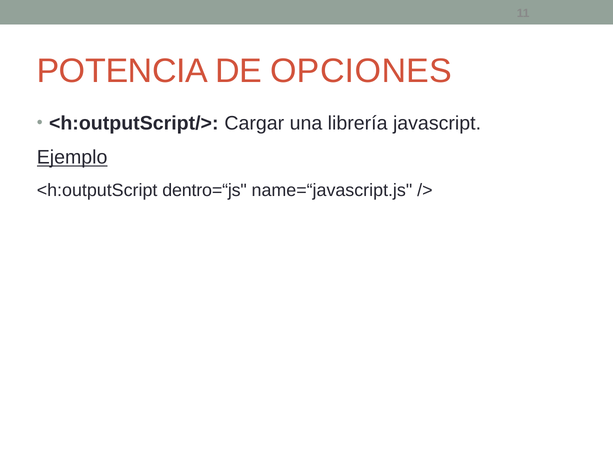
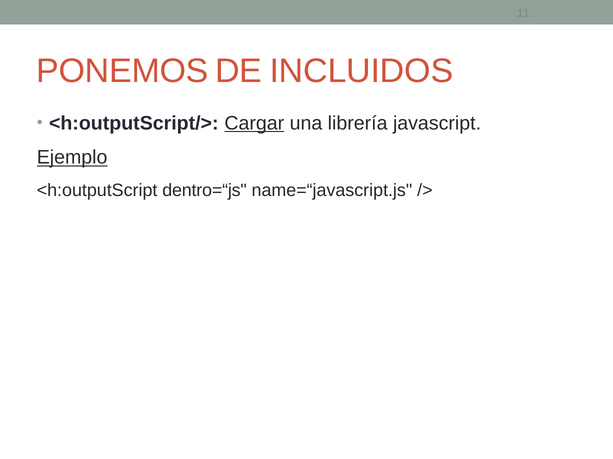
POTENCIA: POTENCIA -> PONEMOS (122, 71)
OPCIONES: OPCIONES -> INCLUIDOS (361, 71)
Cargar underline: none -> present (254, 123)
